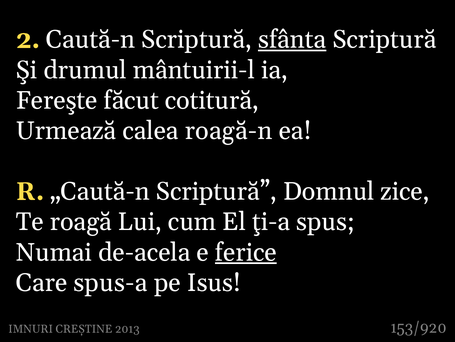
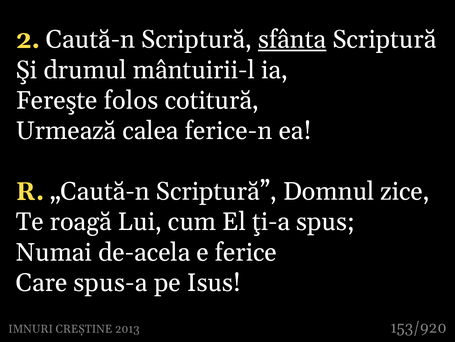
făcut: făcut -> folos (131, 100)
roagă-n: roagă-n -> ferice-n (229, 130)
ferice underline: present -> none (246, 252)
